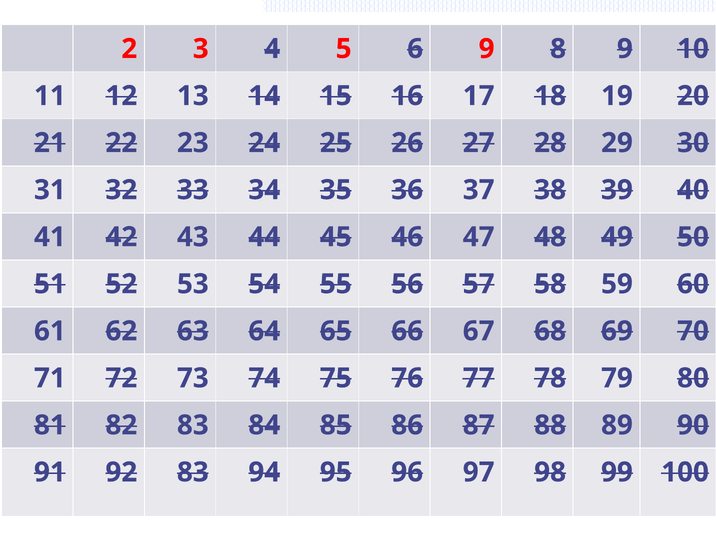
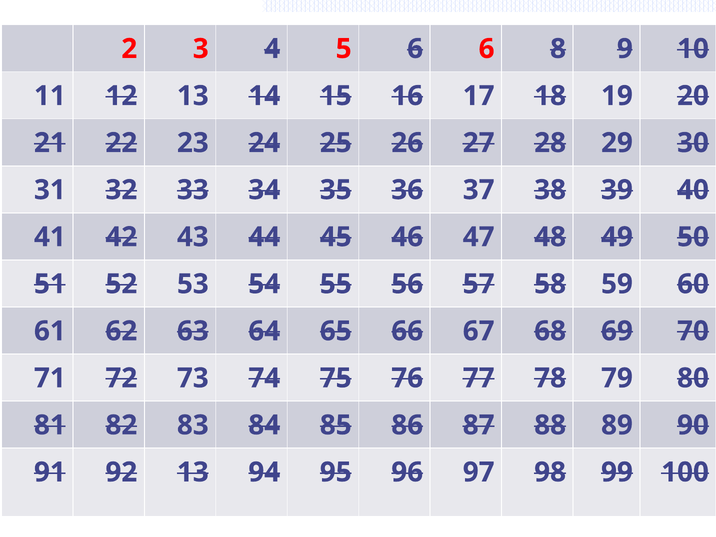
6 9: 9 -> 6 (487, 49)
92 83: 83 -> 13 (193, 472)
